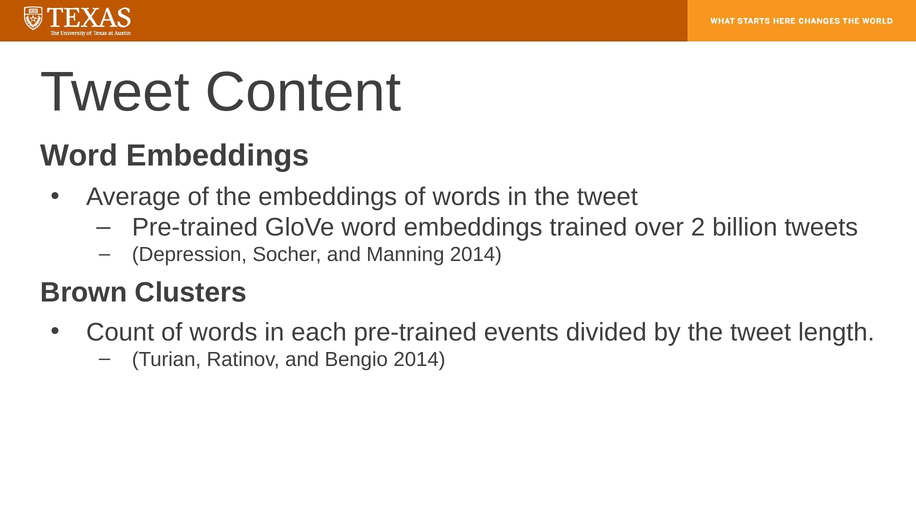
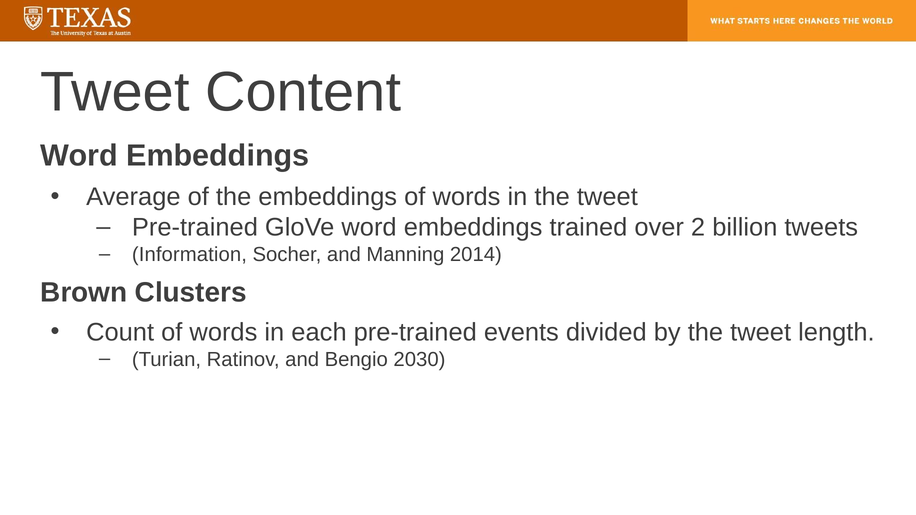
Depression: Depression -> Information (189, 255)
Bengio 2014: 2014 -> 2030 (419, 360)
